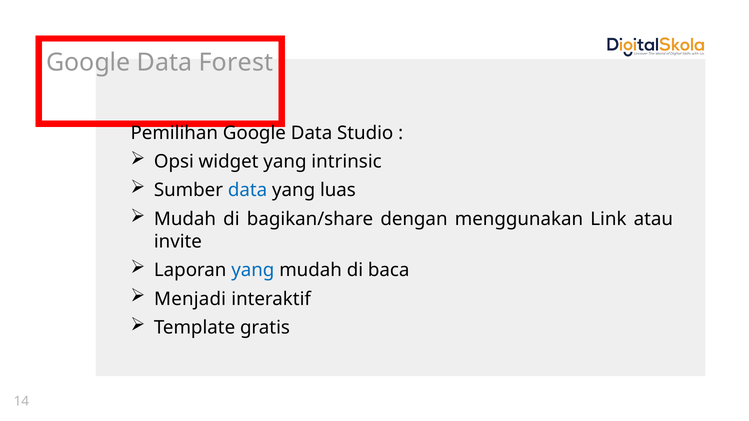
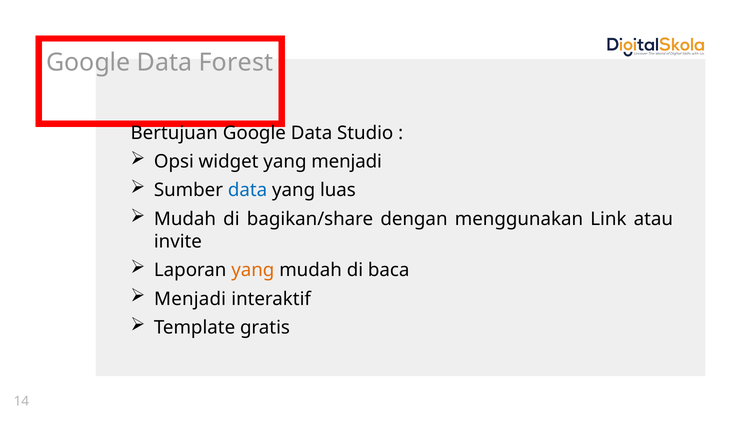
Pemilihan: Pemilihan -> Bertujuan (174, 133)
yang intrinsic: intrinsic -> menjadi (347, 162)
yang colour: blue -> orange (253, 270)
